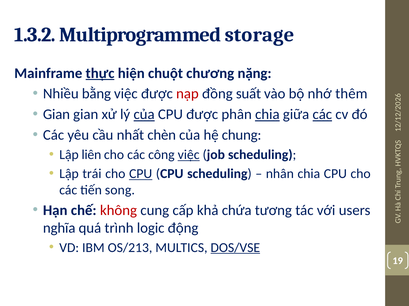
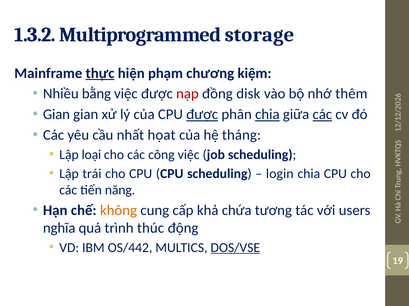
chuột: chuột -> phạm (166, 73)
nặng: nặng -> kiệm (255, 73)
suất: suất -> disk (248, 94)
của underline: present -> none (144, 115)
được underline: none -> present (202, 115)
chèn: chèn -> họat (162, 135)
chung: chung -> tháng (241, 135)
liên: liên -> loại (91, 155)
việc underline: present -> none (189, 155)
CPU underline: present -> none (141, 174)
nhân: nhân -> login (280, 174)
song: song -> năng (120, 191)
không colour: red -> orange (119, 211)
logic: logic -> thúc (151, 228)
OS/213: OS/213 -> OS/442 (130, 248)
